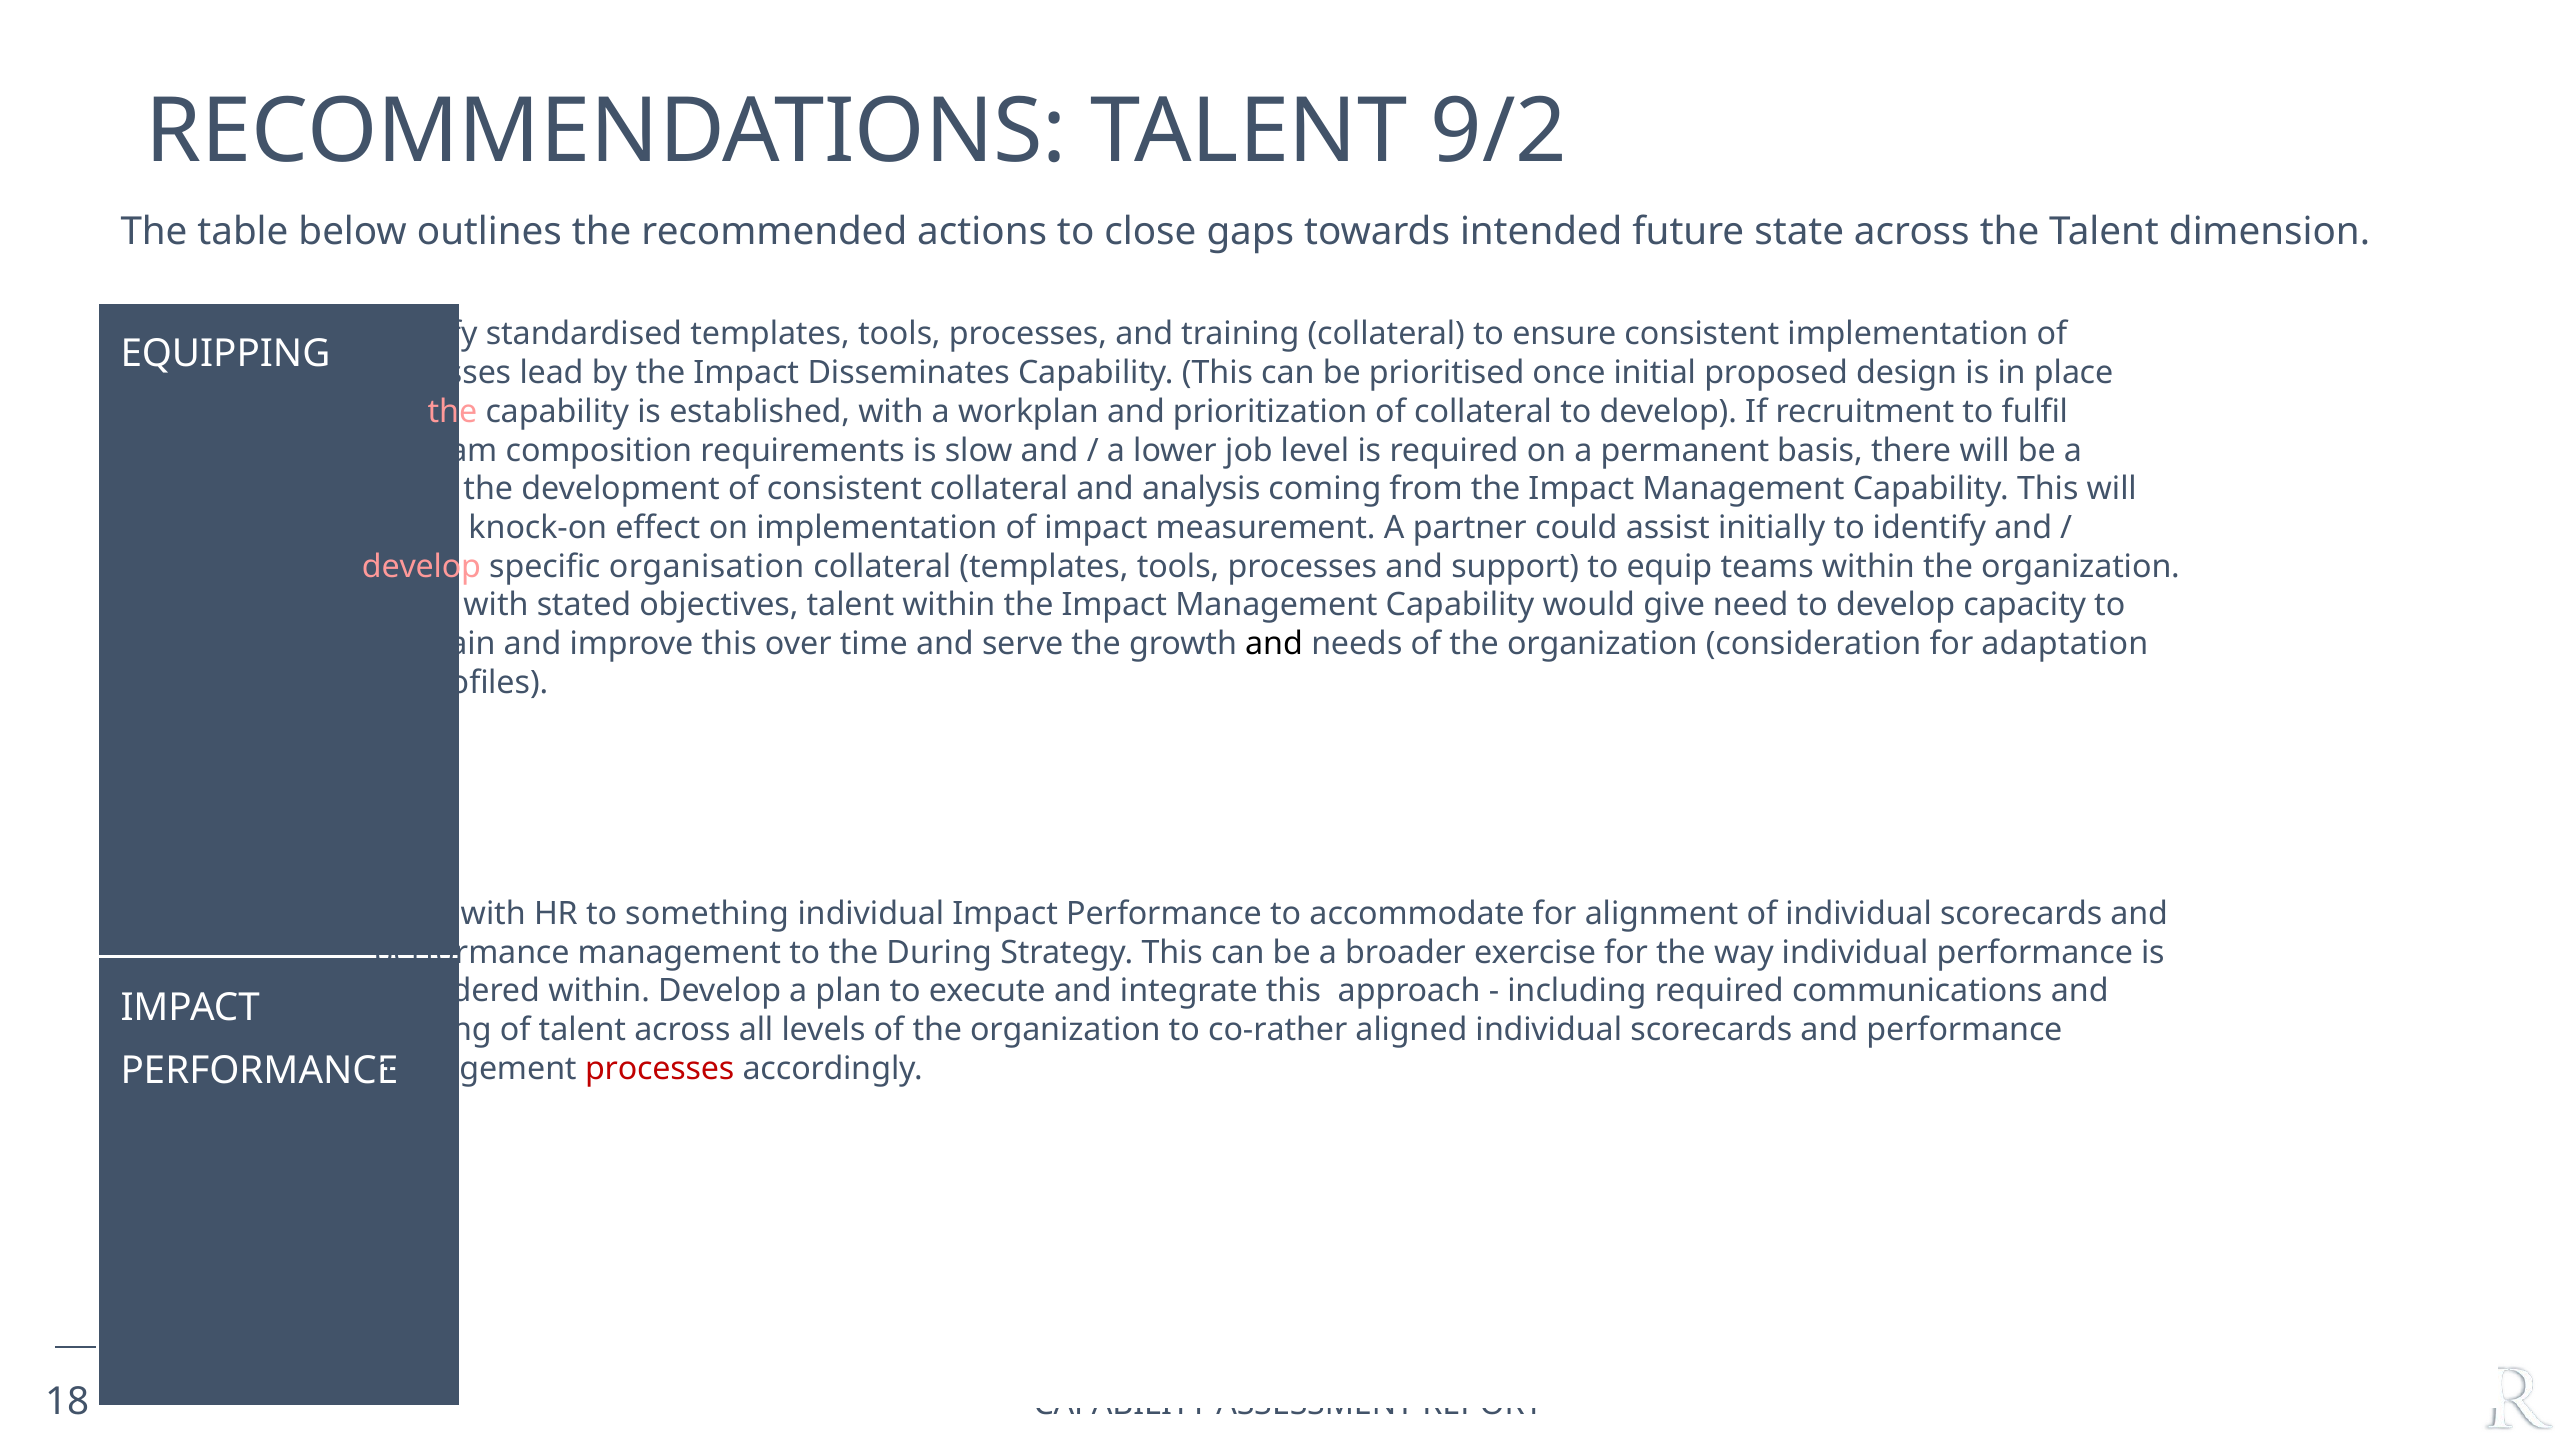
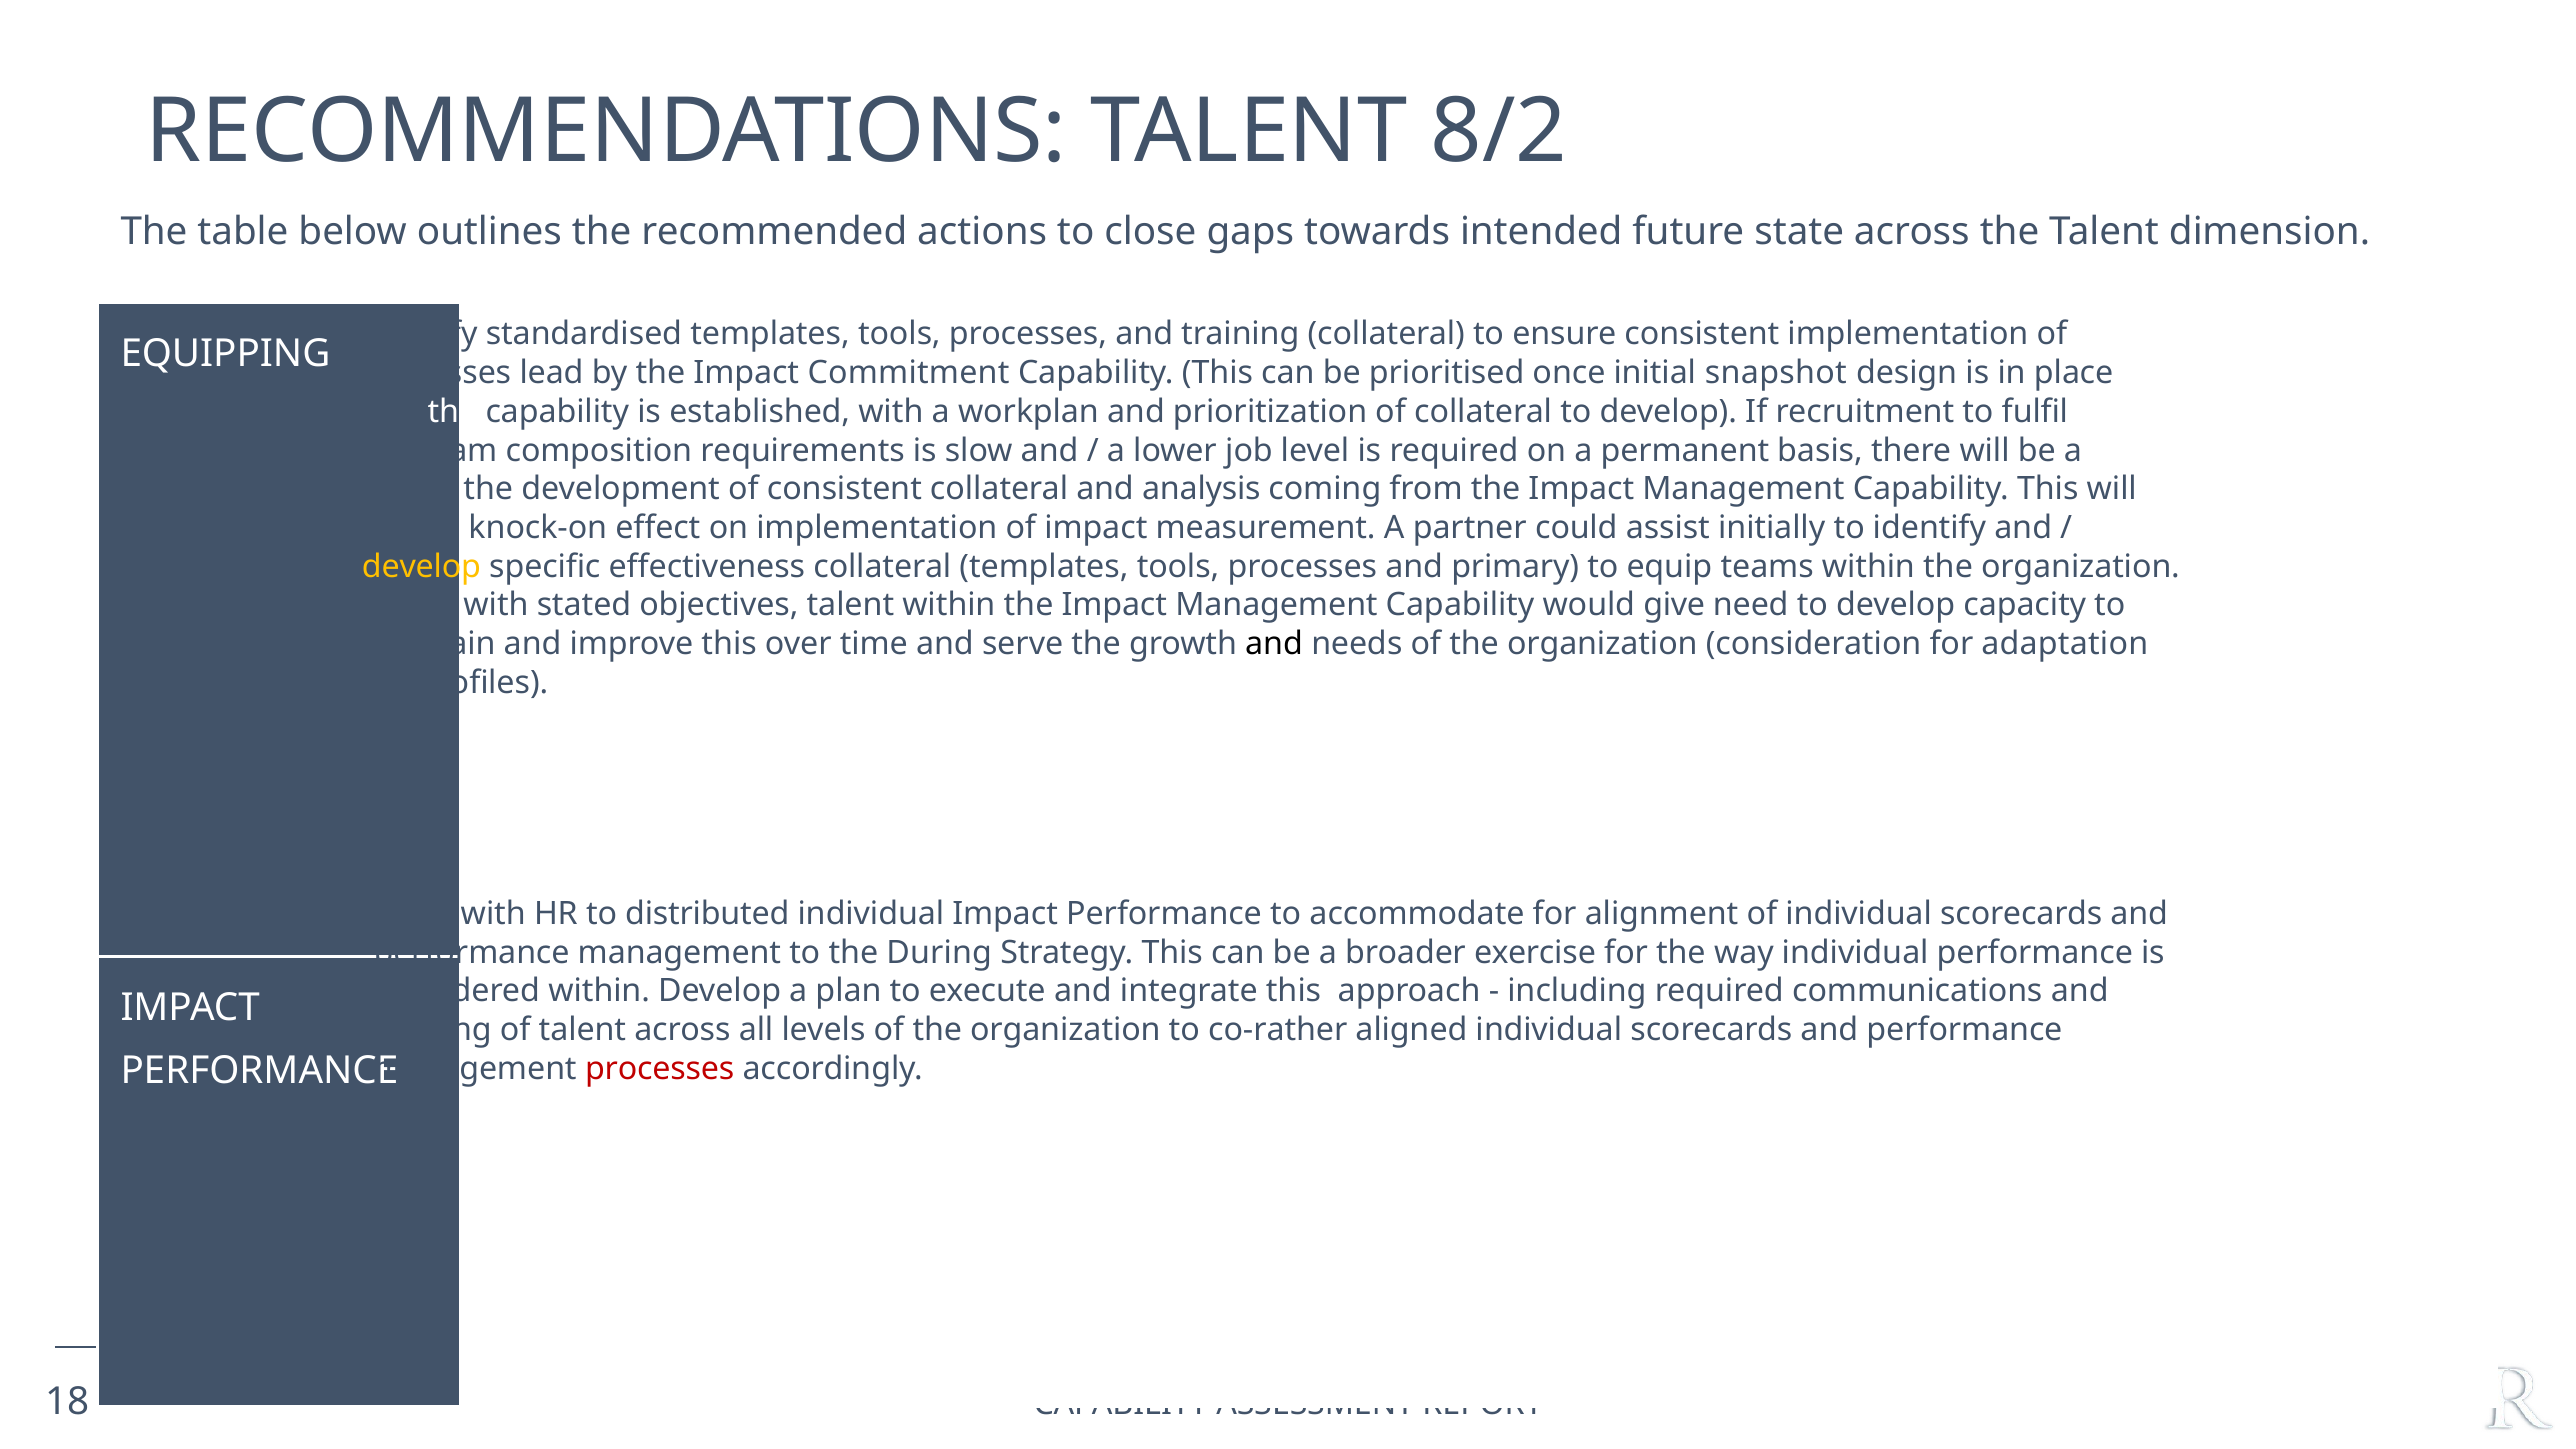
9/2: 9/2 -> 8/2 (1499, 131)
Disseminates: Disseminates -> Commitment (908, 373)
proposed: proposed -> snapshot (1776, 373)
the colour: pink -> white (452, 412)
develop colour: pink -> yellow (421, 567)
organisation: organisation -> effectiveness (707, 567)
support: support -> primary (1515, 567)
something: something -> distributed (707, 914)
